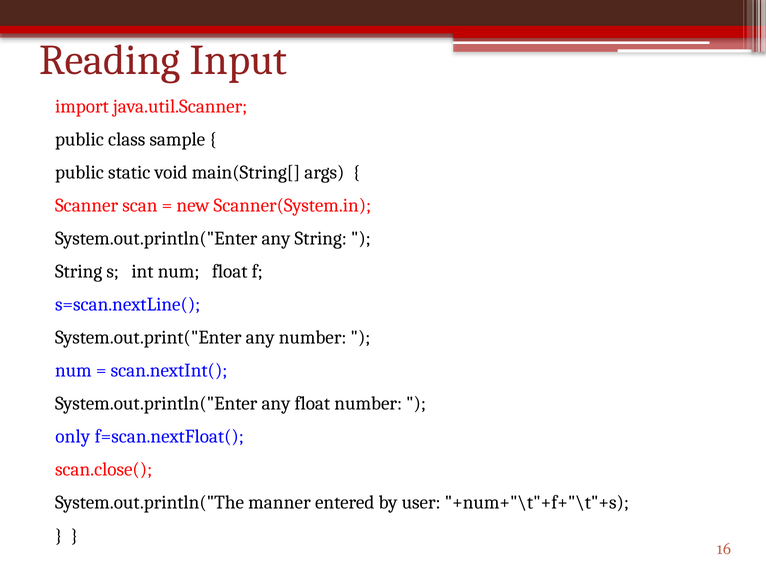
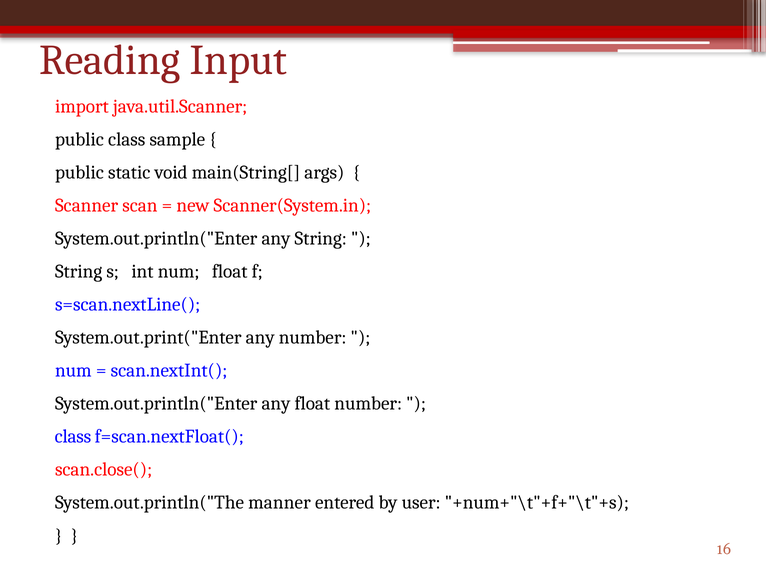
only: only -> class (73, 437)
